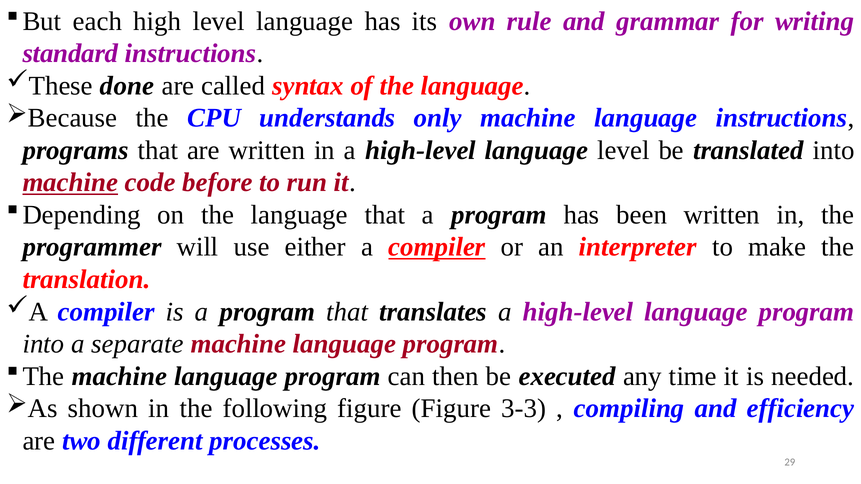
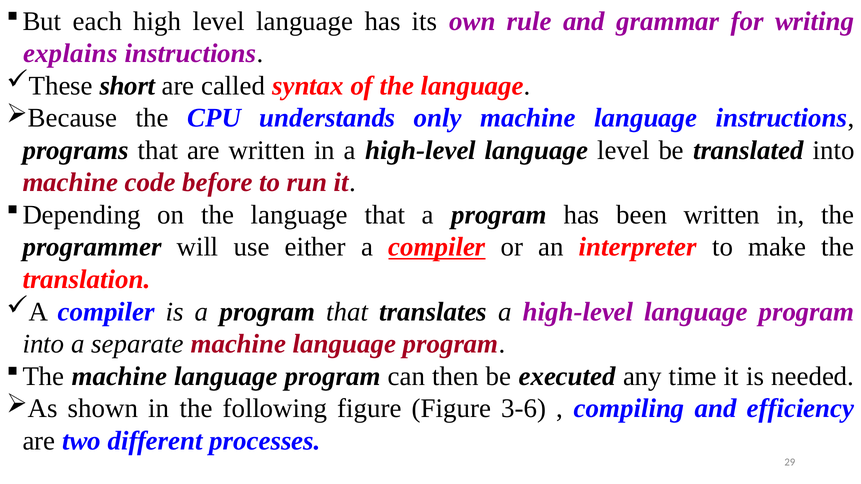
standard: standard -> explains (70, 54)
done: done -> short (127, 86)
machine underline: present -> none (70, 183)
3-3: 3-3 -> 3-6 (524, 409)
